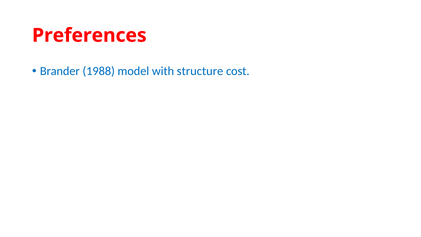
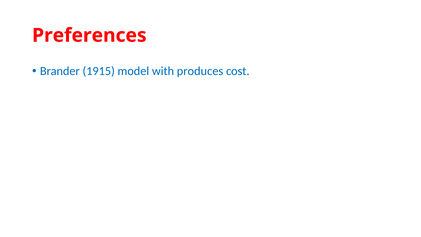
1988: 1988 -> 1915 (99, 71)
structure: structure -> produces (200, 71)
